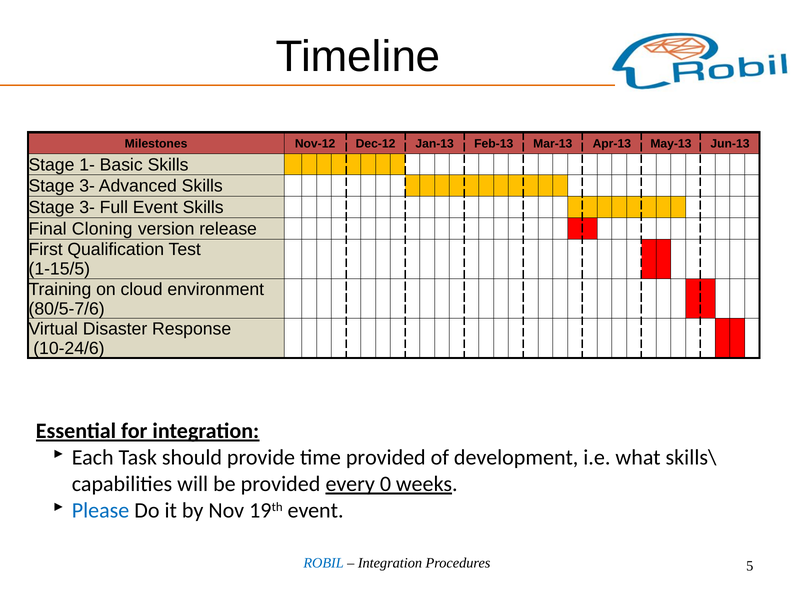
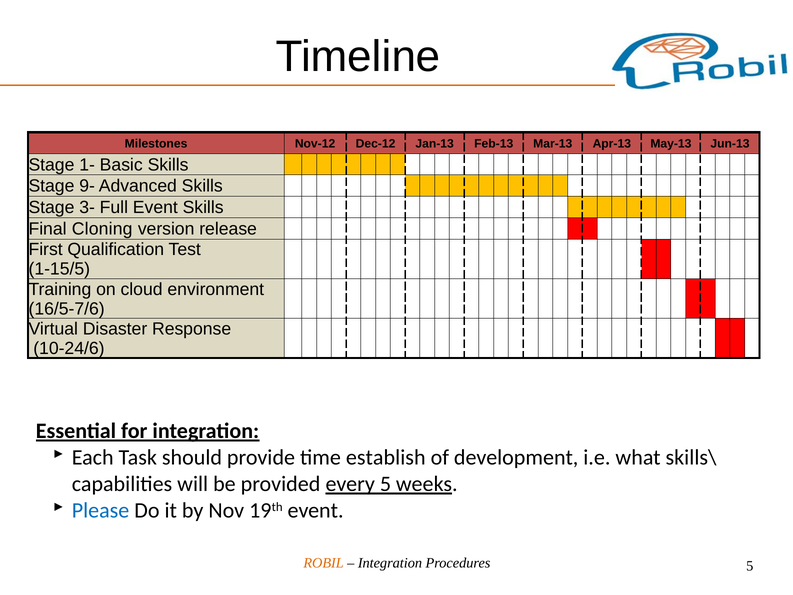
3-: 3- -> 9- (87, 186)
80/5-7/6: 80/5-7/6 -> 16/5-7/6 (67, 309)
time provided: provided -> establish (386, 457)
every 0: 0 -> 5 (385, 484)
ROBIL colour: blue -> orange (324, 563)
